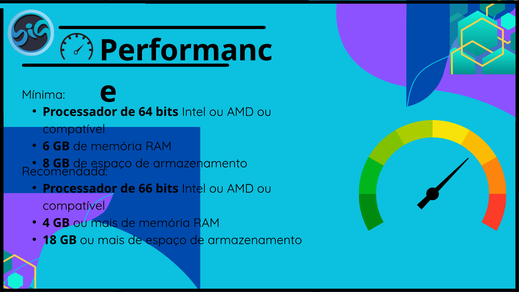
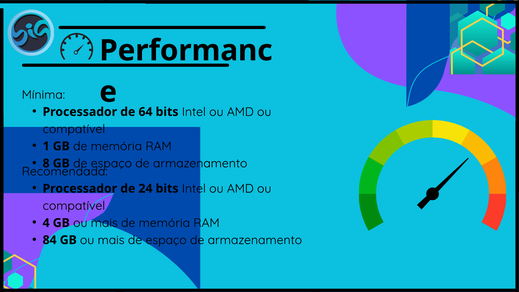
6: 6 -> 1 (46, 146)
66: 66 -> 24 (146, 189)
18: 18 -> 84 (50, 240)
